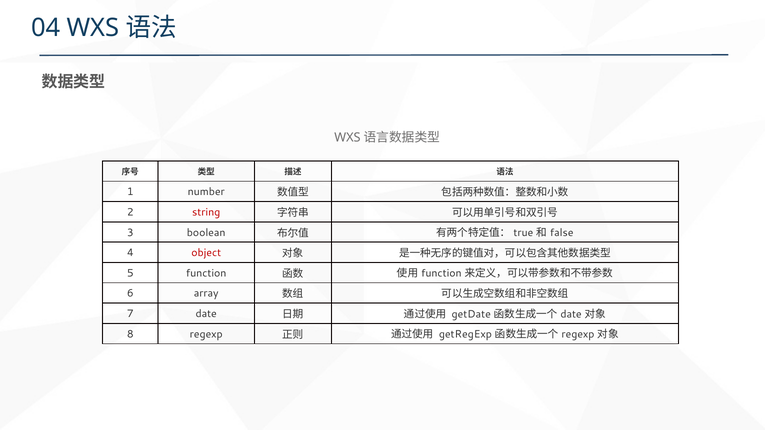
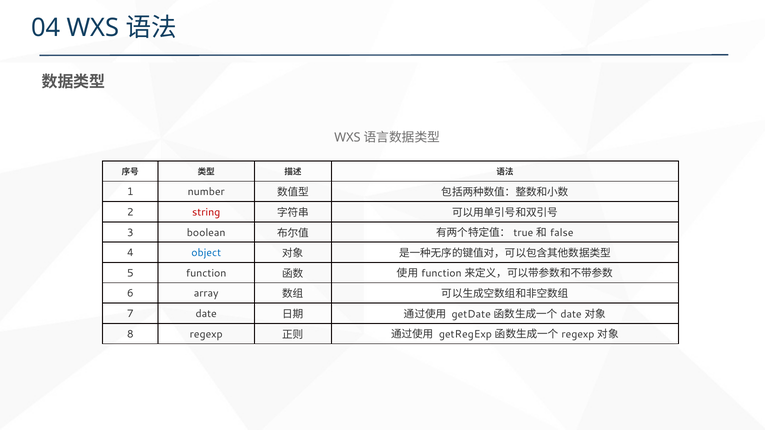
object colour: red -> blue (206, 253)
